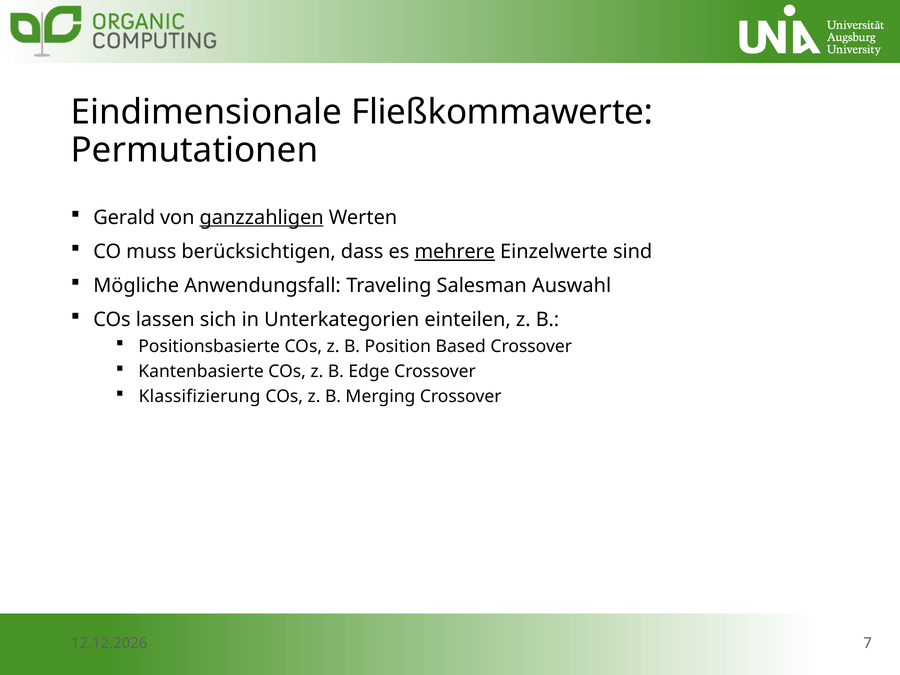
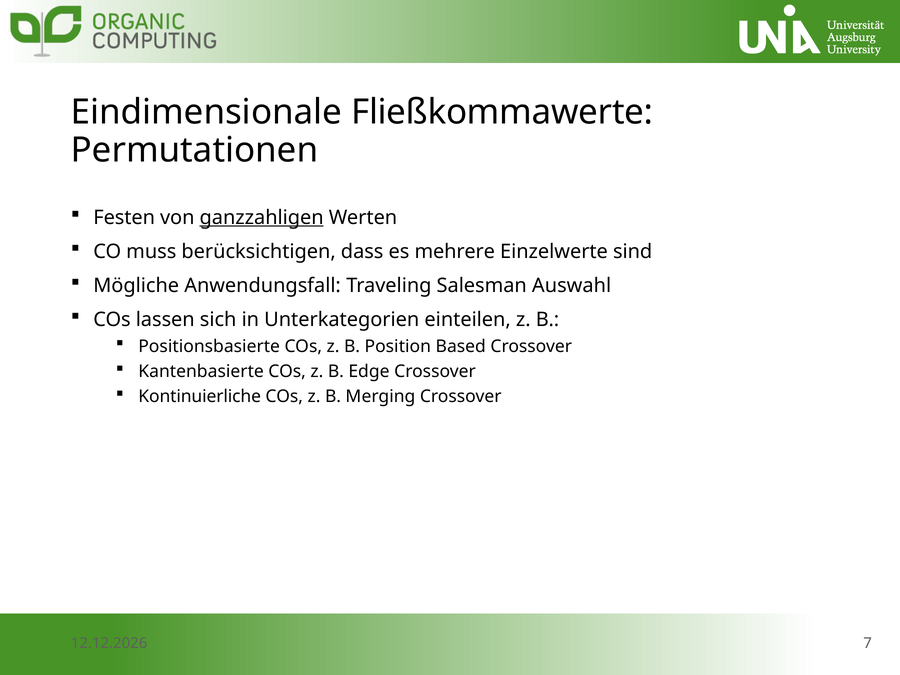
Gerald: Gerald -> Festen (124, 218)
mehrere underline: present -> none (455, 252)
Klassifizierung: Klassifizierung -> Kontinuierliche (200, 397)
